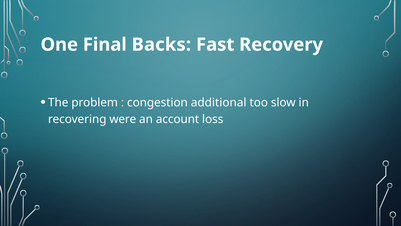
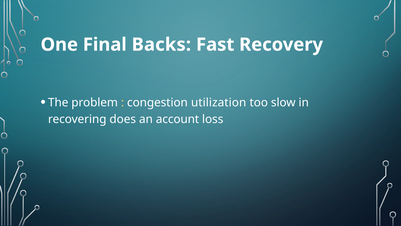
additional: additional -> utilization (219, 102)
were: were -> does (123, 119)
